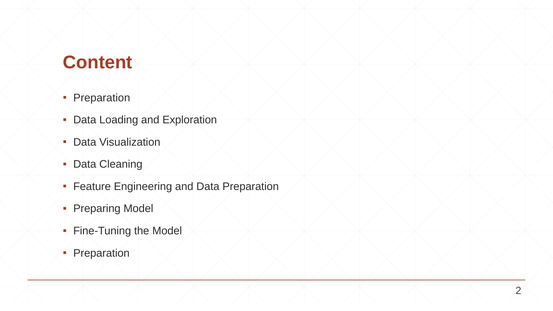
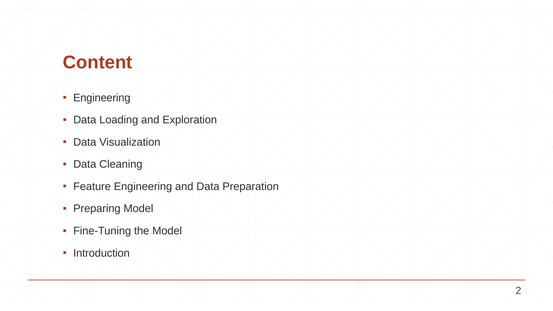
Preparation: Preparation -> Engineering (102, 98)
Preparation: Preparation -> Introduction (101, 253)
